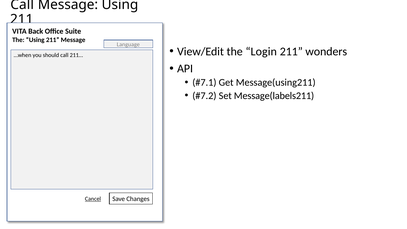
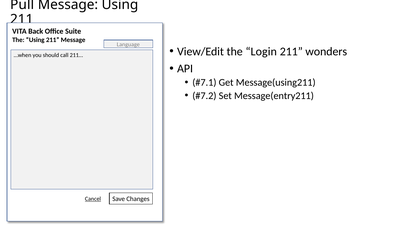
Call: Call -> Pull (22, 5)
Message(labels211: Message(labels211 -> Message(entry211 (274, 96)
